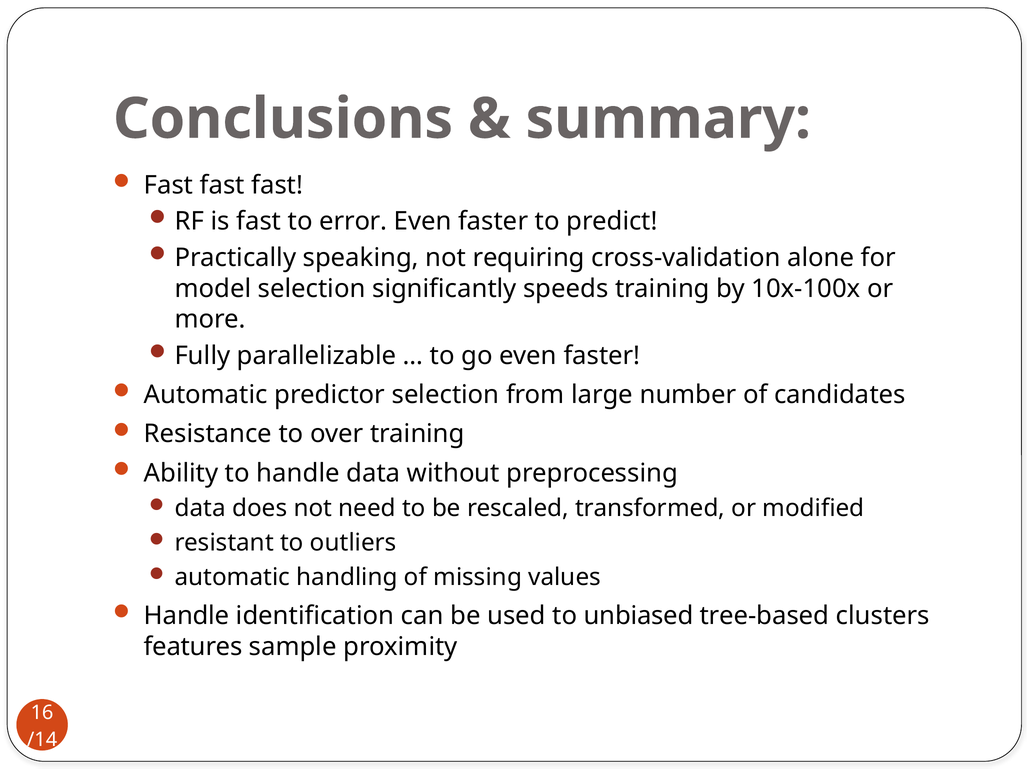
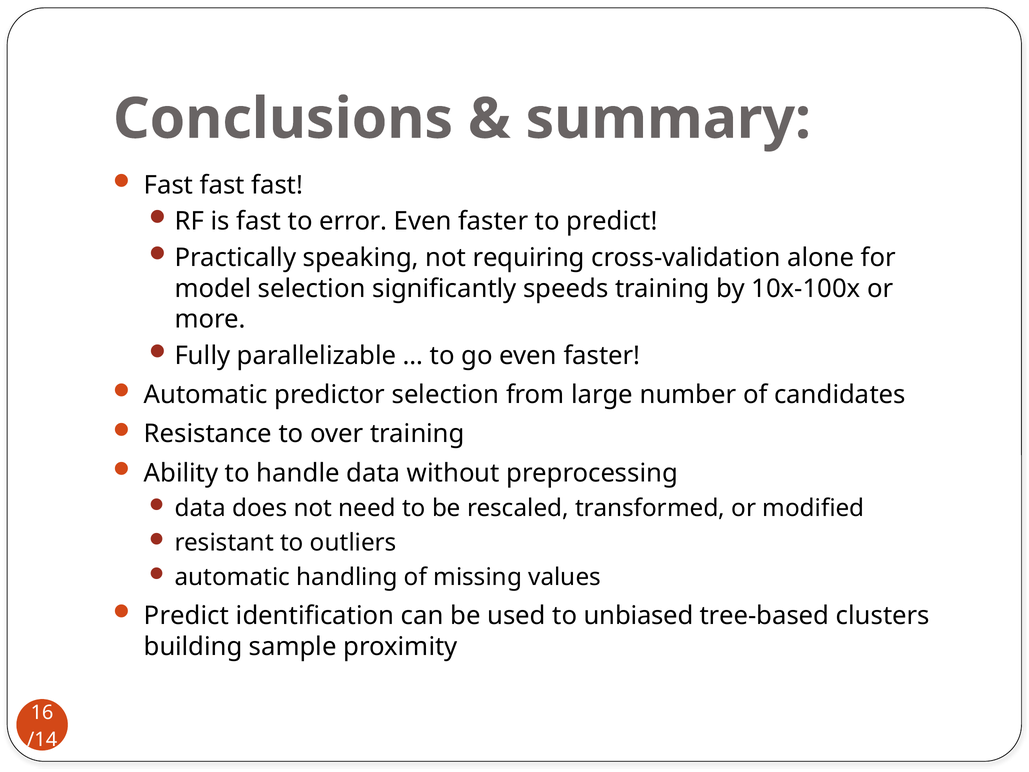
Handle: Handle -> Predict (187, 616)
features: features -> building (193, 647)
